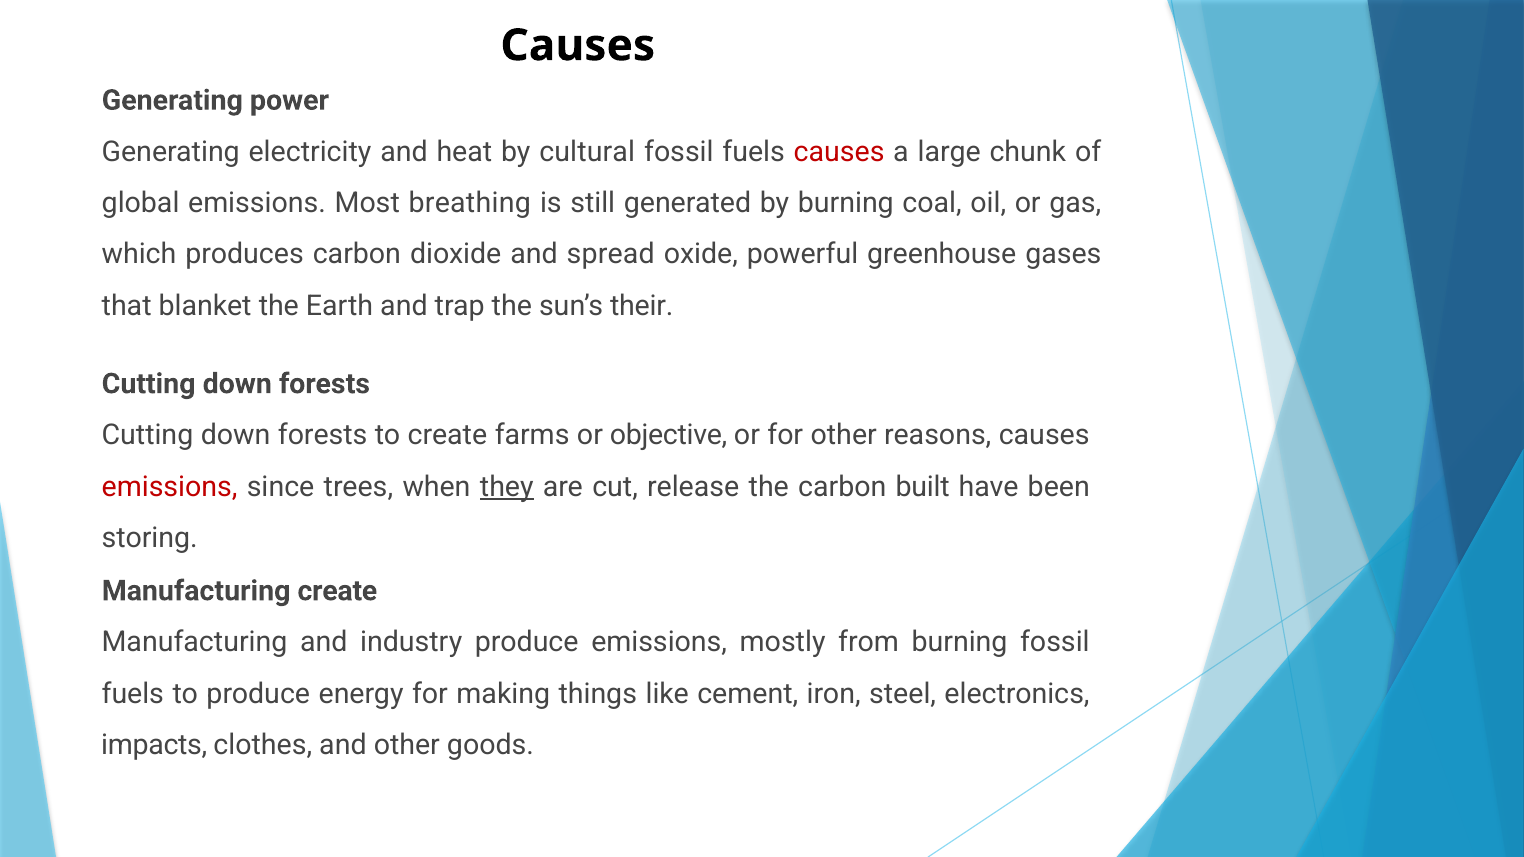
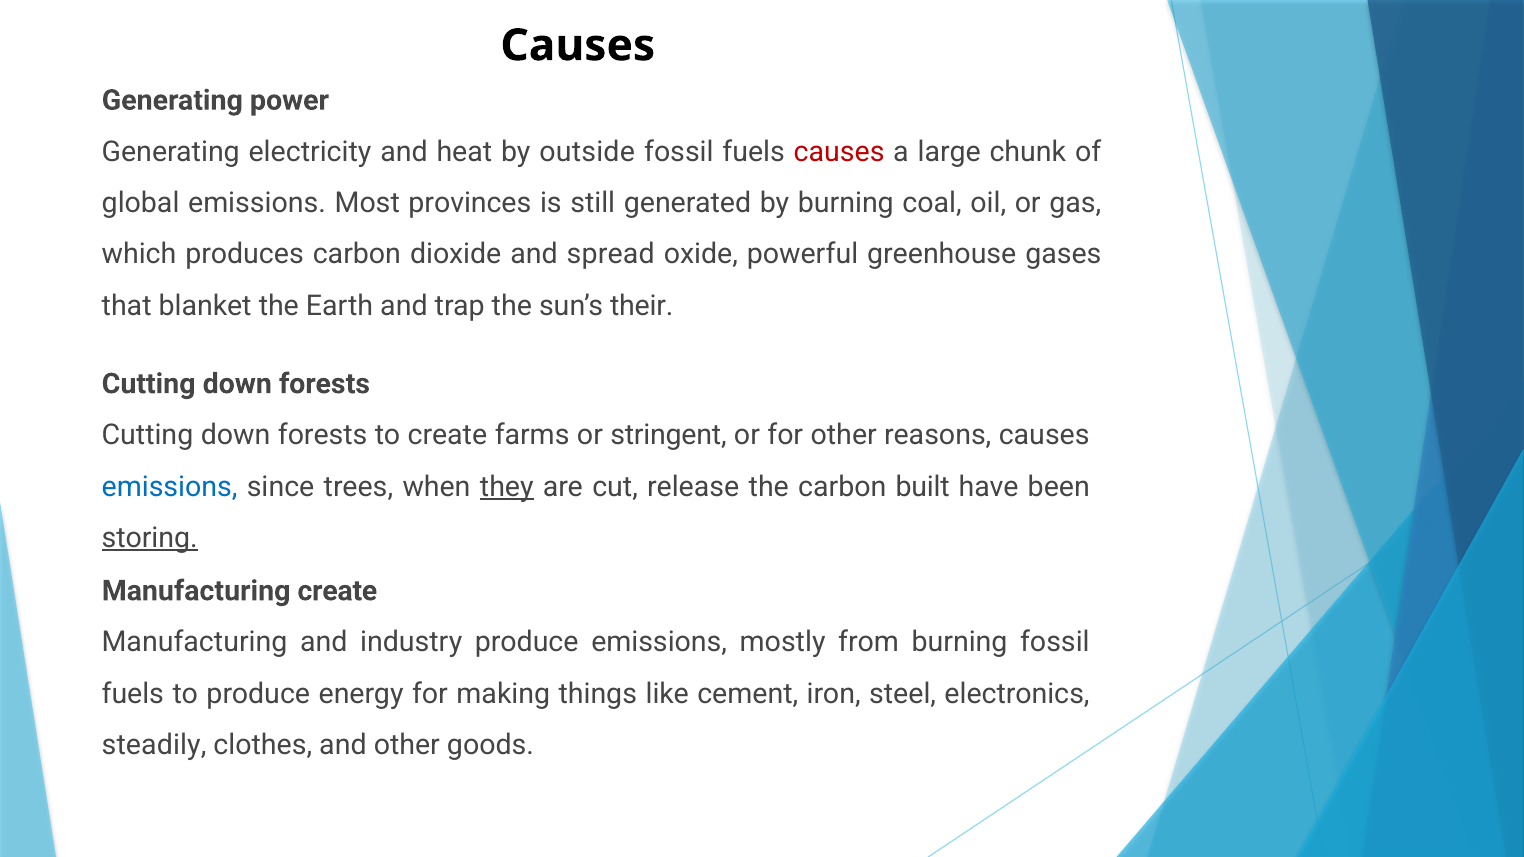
cultural: cultural -> outside (587, 152)
breathing: breathing -> provinces (470, 203)
objective: objective -> stringent (669, 435)
emissions colour: red -> blue (170, 487)
storing underline: none -> present (150, 538)
impacts: impacts -> steadily (154, 745)
